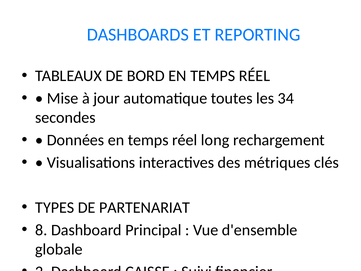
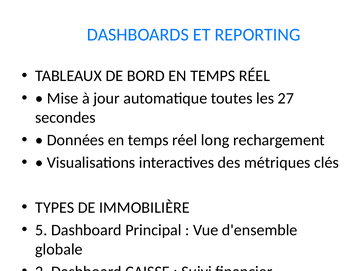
34: 34 -> 27 (286, 98)
PARTENARIAT: PARTENARIAT -> IMMOBILIÈRE (144, 207)
8: 8 -> 5 (41, 230)
